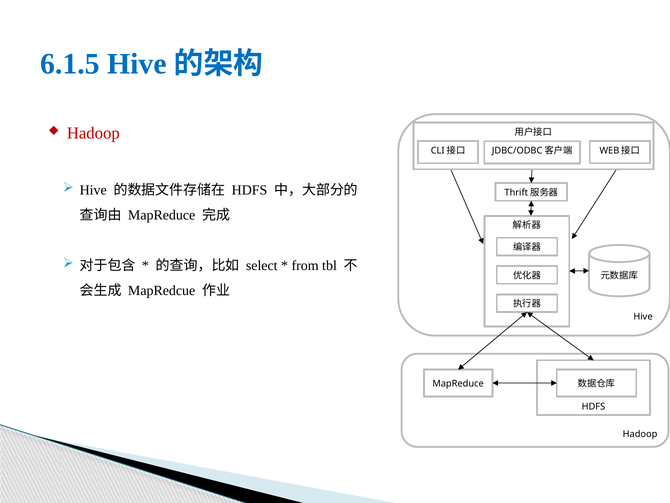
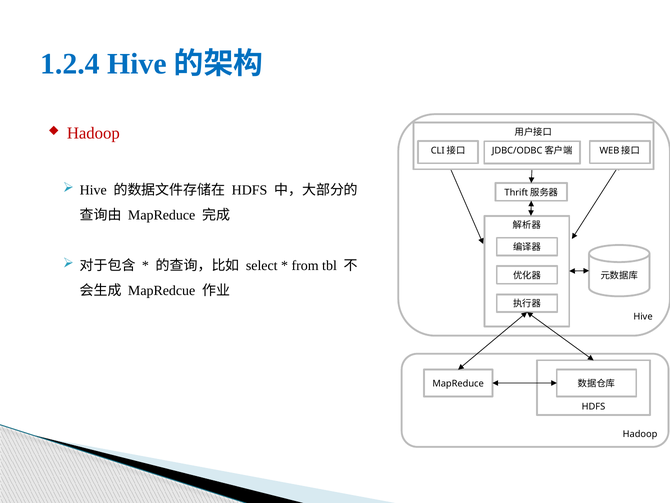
6.1.5: 6.1.5 -> 1.2.4 (70, 64)
